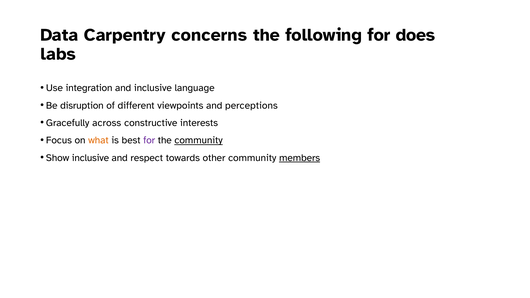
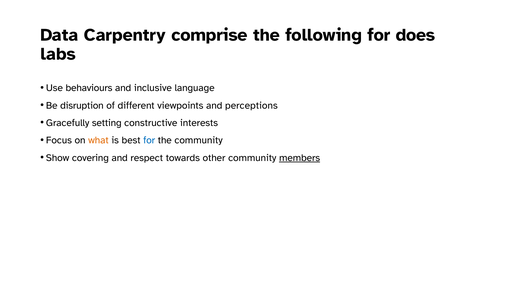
concerns: concerns -> comprise (210, 35)
integration: integration -> behaviours (89, 88)
across: across -> setting (107, 123)
for colour: purple -> blue (149, 140)
community underline: present -> none (199, 140)
Show inclusive: inclusive -> covering (90, 158)
